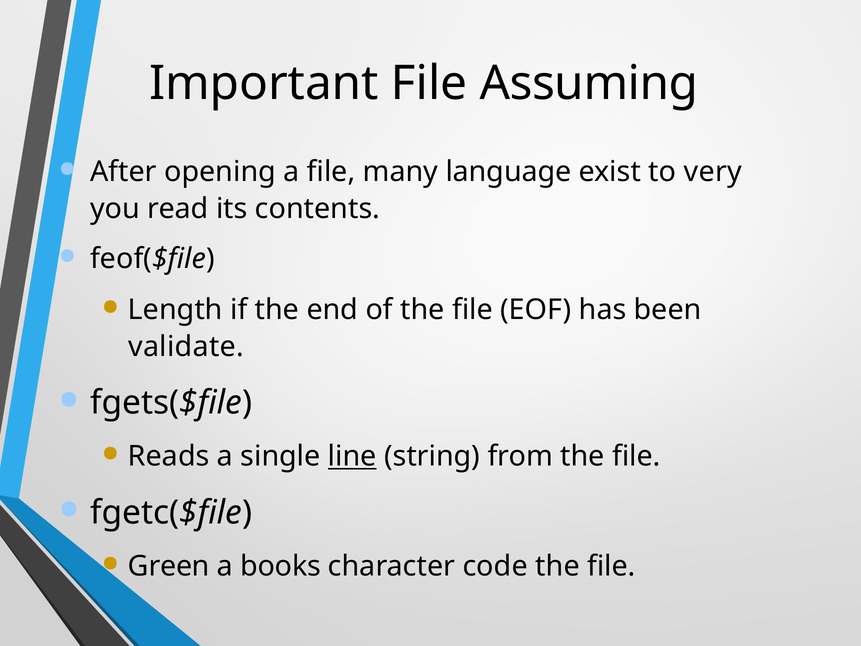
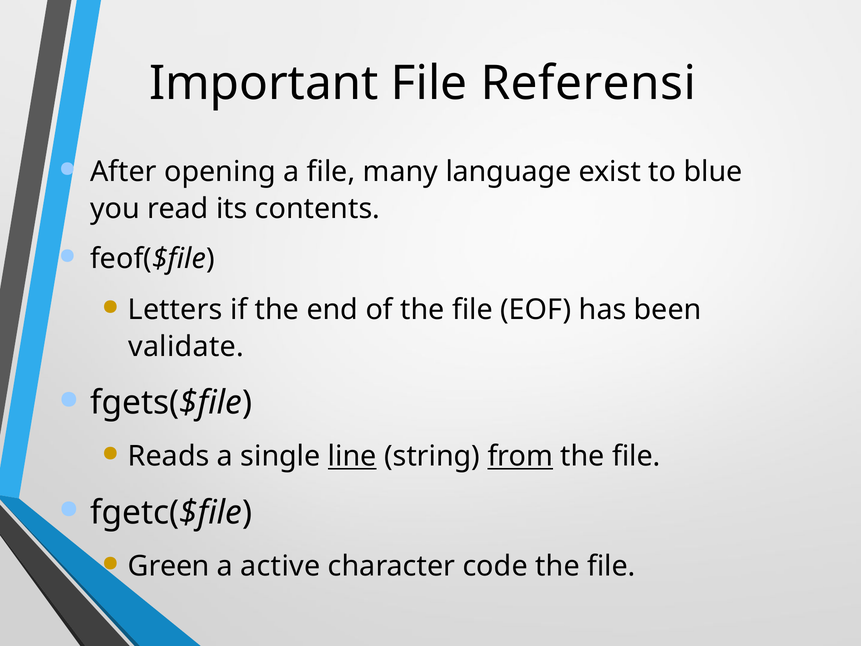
Assuming: Assuming -> Referensi (588, 83)
very: very -> blue (713, 172)
Length: Length -> Letters (175, 310)
from underline: none -> present (520, 456)
books: books -> active (280, 566)
